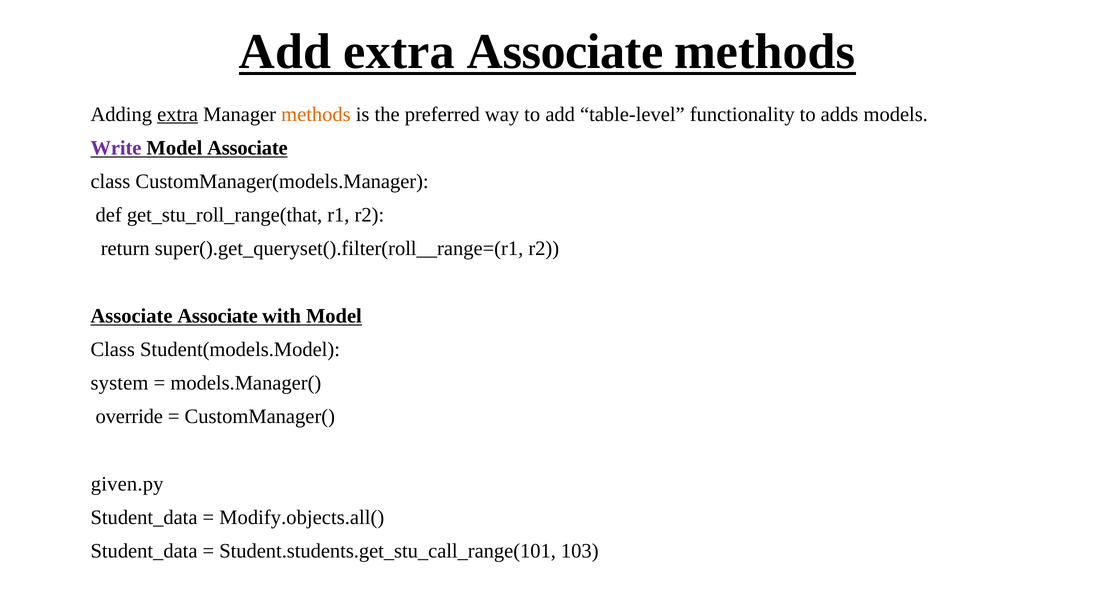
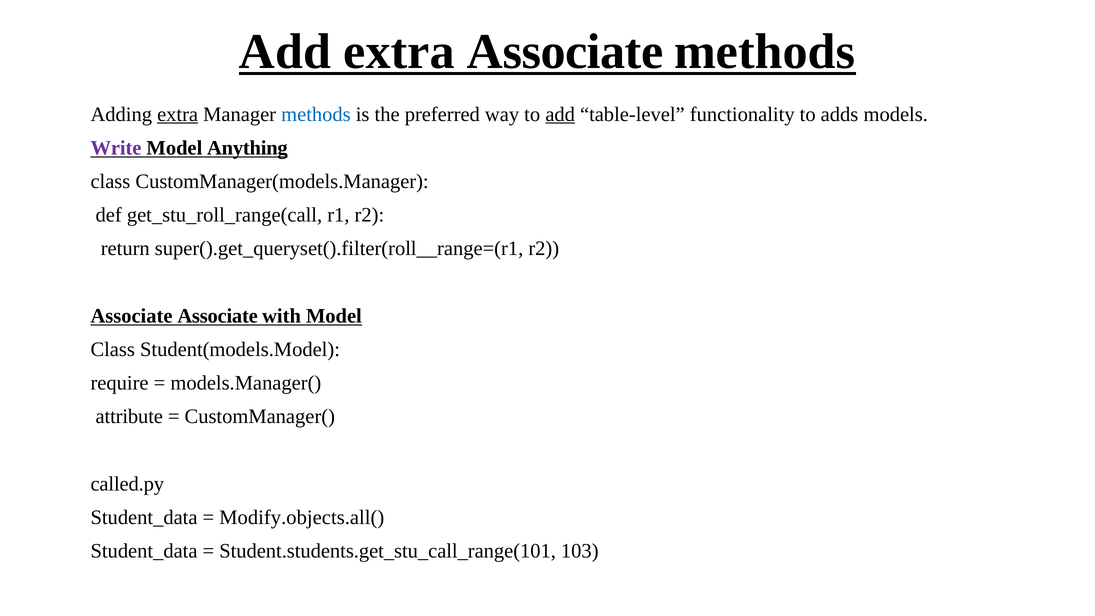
methods colour: orange -> blue (316, 114)
add underline: none -> present (560, 114)
Model Associate: Associate -> Anything (247, 148)
get_stu_roll_range(that: get_stu_roll_range(that -> get_stu_roll_range(call (225, 215)
system: system -> require (120, 383)
override: override -> attribute (129, 417)
given.py: given.py -> called.py (127, 484)
